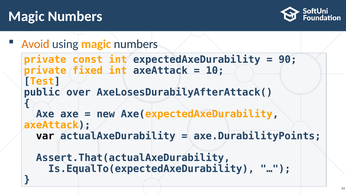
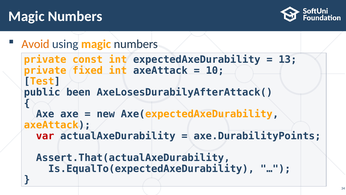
90: 90 -> 13 (288, 59)
over: over -> been (78, 92)
var colour: black -> red (45, 136)
